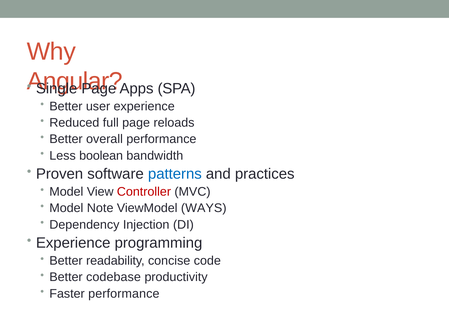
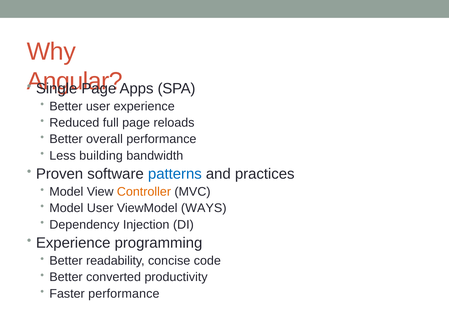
boolean: boolean -> building (101, 156)
Controller colour: red -> orange (144, 192)
Model Note: Note -> User (100, 209)
codebase: codebase -> converted (114, 278)
